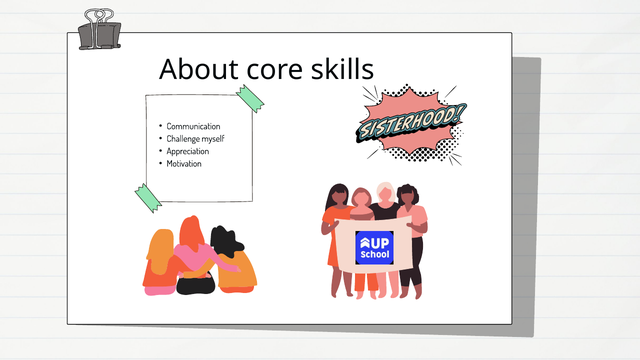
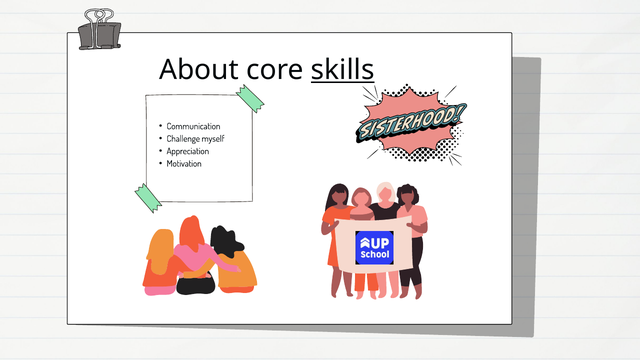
skills underline: none -> present (343, 70)
